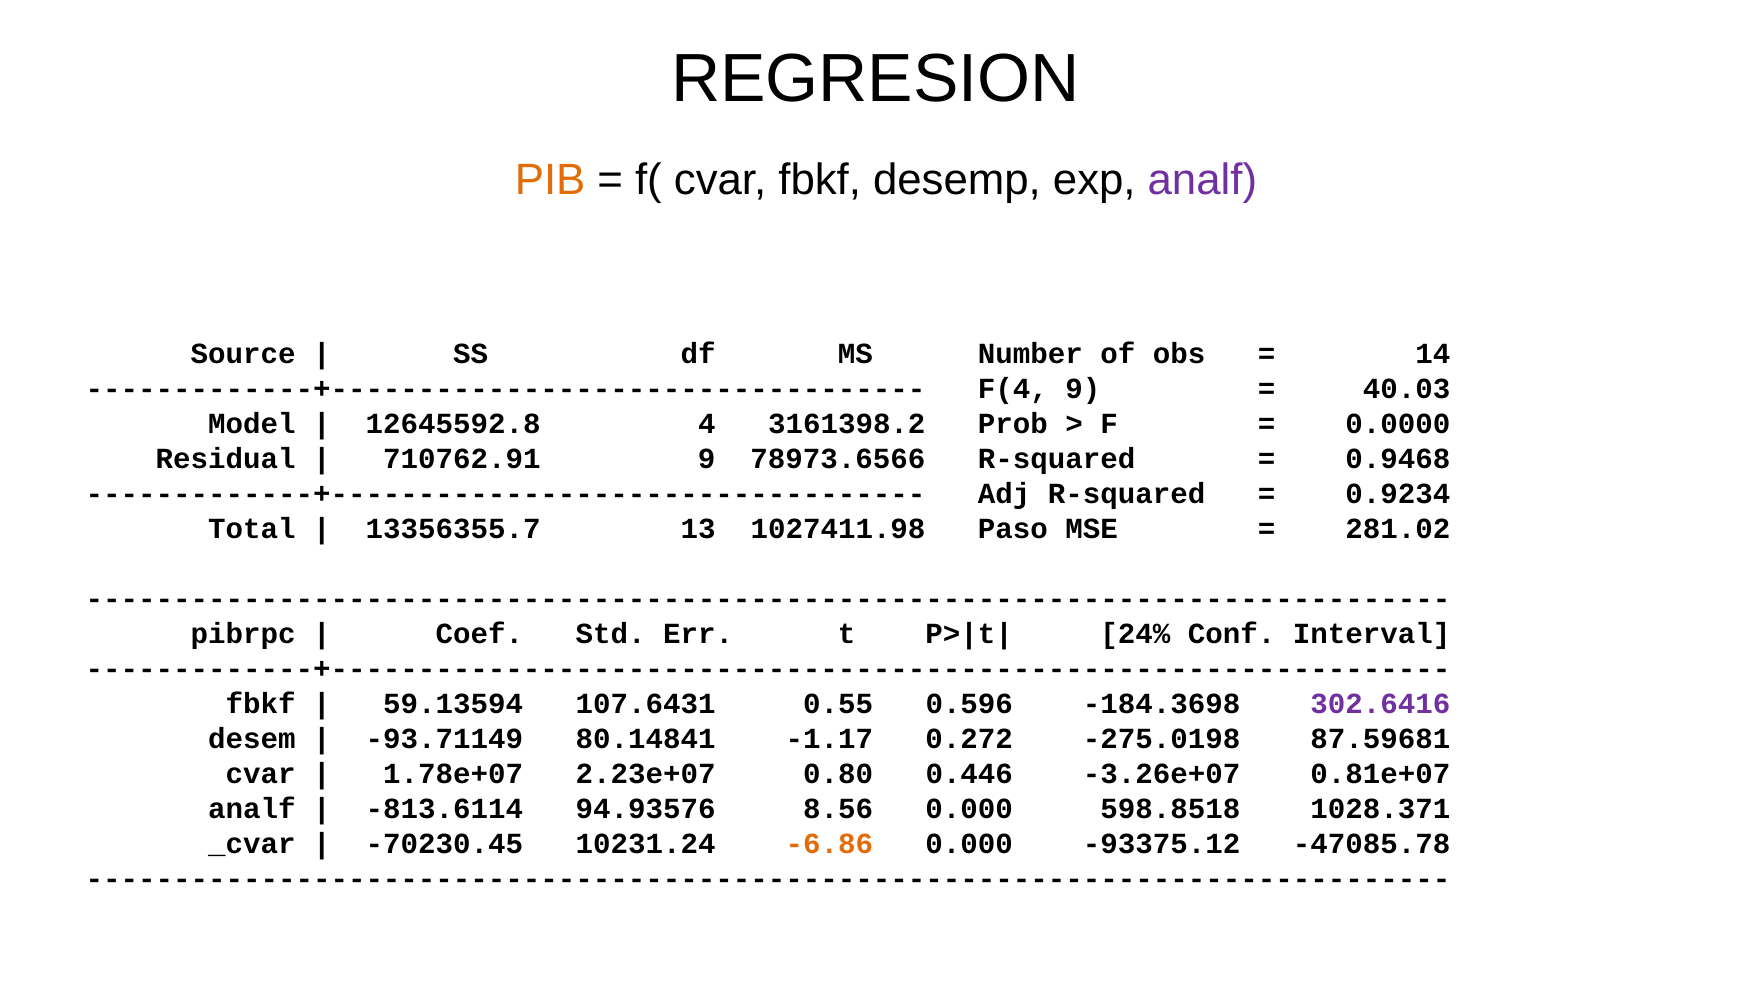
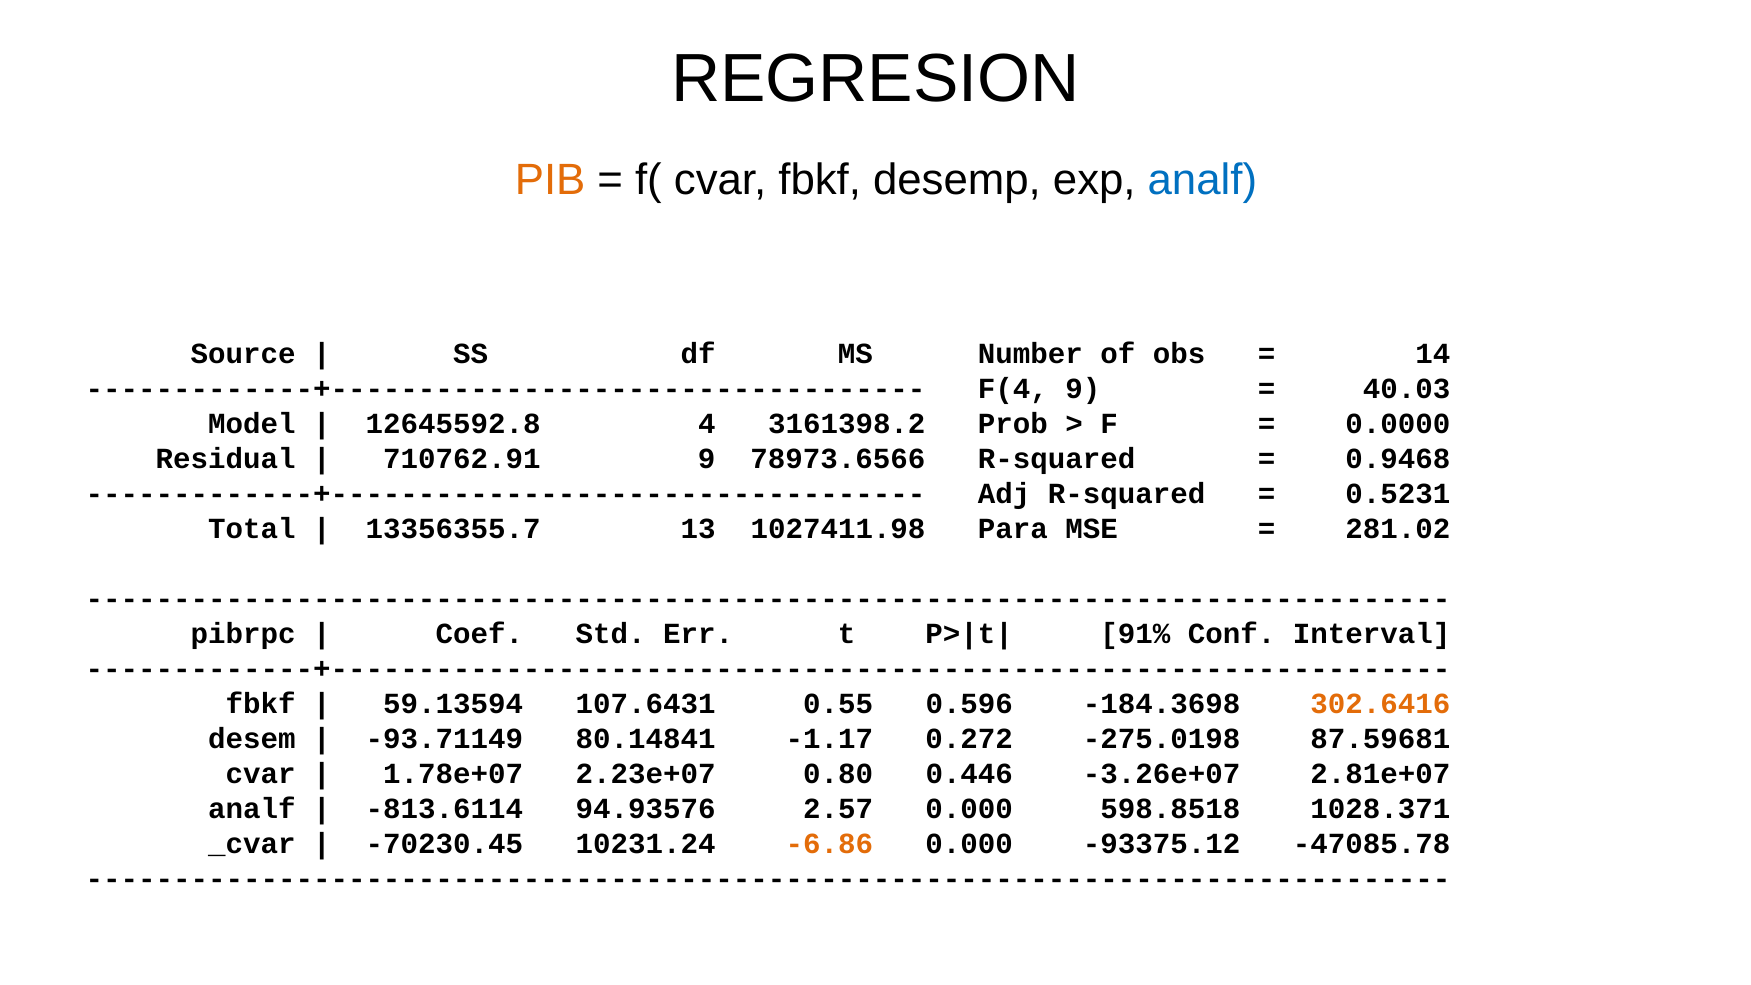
analf colour: purple -> blue (1202, 180)
0.9234: 0.9234 -> 0.5231 (1398, 494)
Paso: Paso -> Para (1013, 529)
24%: 24% -> 91% (1135, 634)
302.6416 colour: purple -> orange (1380, 704)
0.81e+07: 0.81e+07 -> 2.81e+07 (1380, 774)
8.56: 8.56 -> 2.57 (838, 809)
